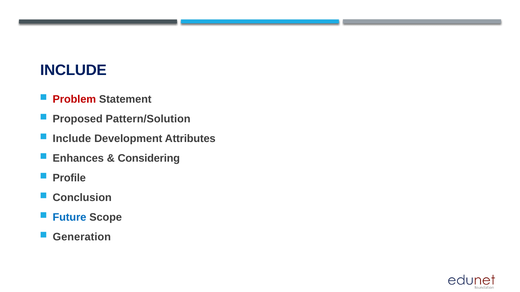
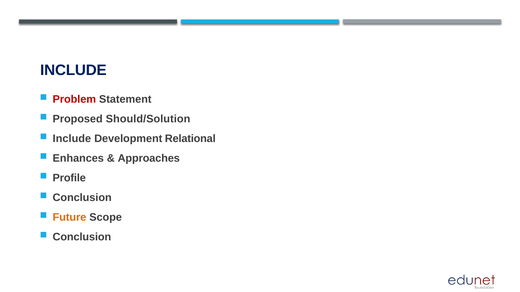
Pattern/Solution: Pattern/Solution -> Should/Solution (148, 119)
Attributes: Attributes -> Relational (190, 139)
Considering: Considering -> Approaches (149, 158)
Future colour: blue -> orange (70, 218)
Generation: Generation -> Conclusion (82, 237)
